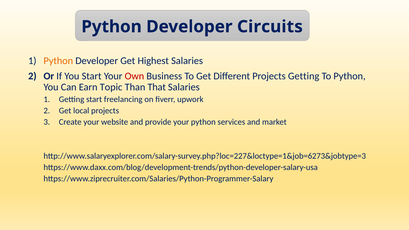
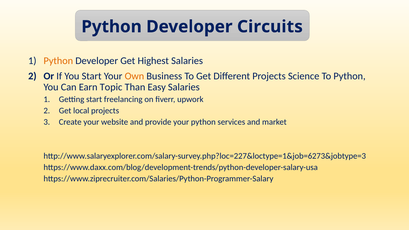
Own colour: red -> orange (134, 76)
Projects Getting: Getting -> Science (304, 76)
That: That -> Easy (157, 87)
